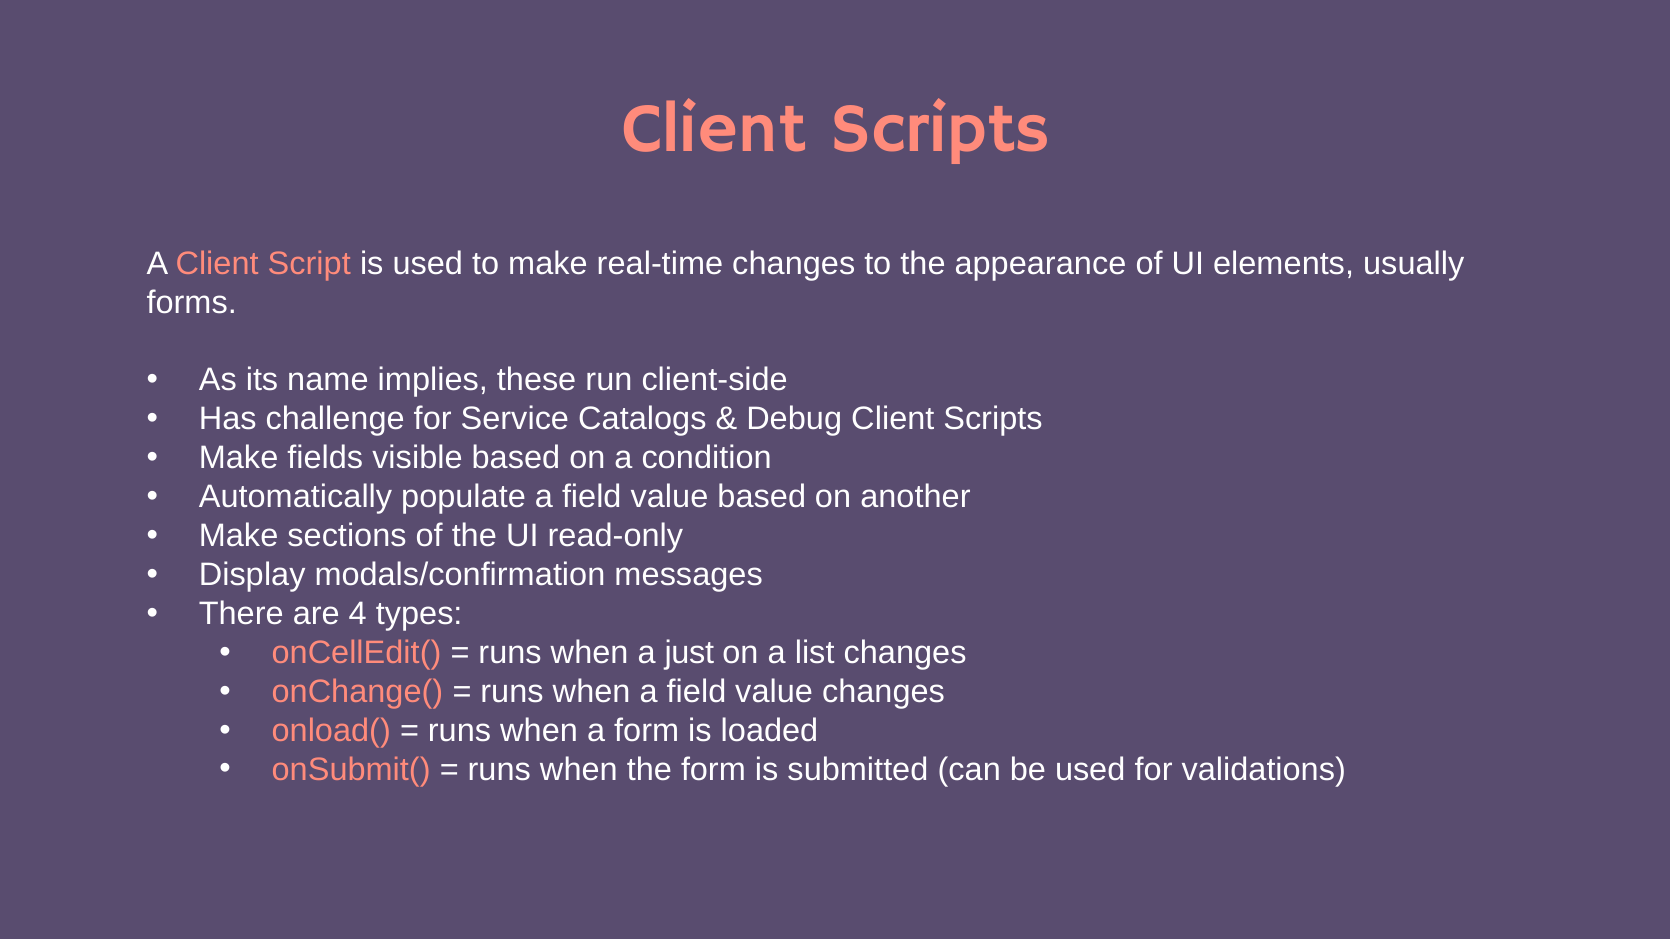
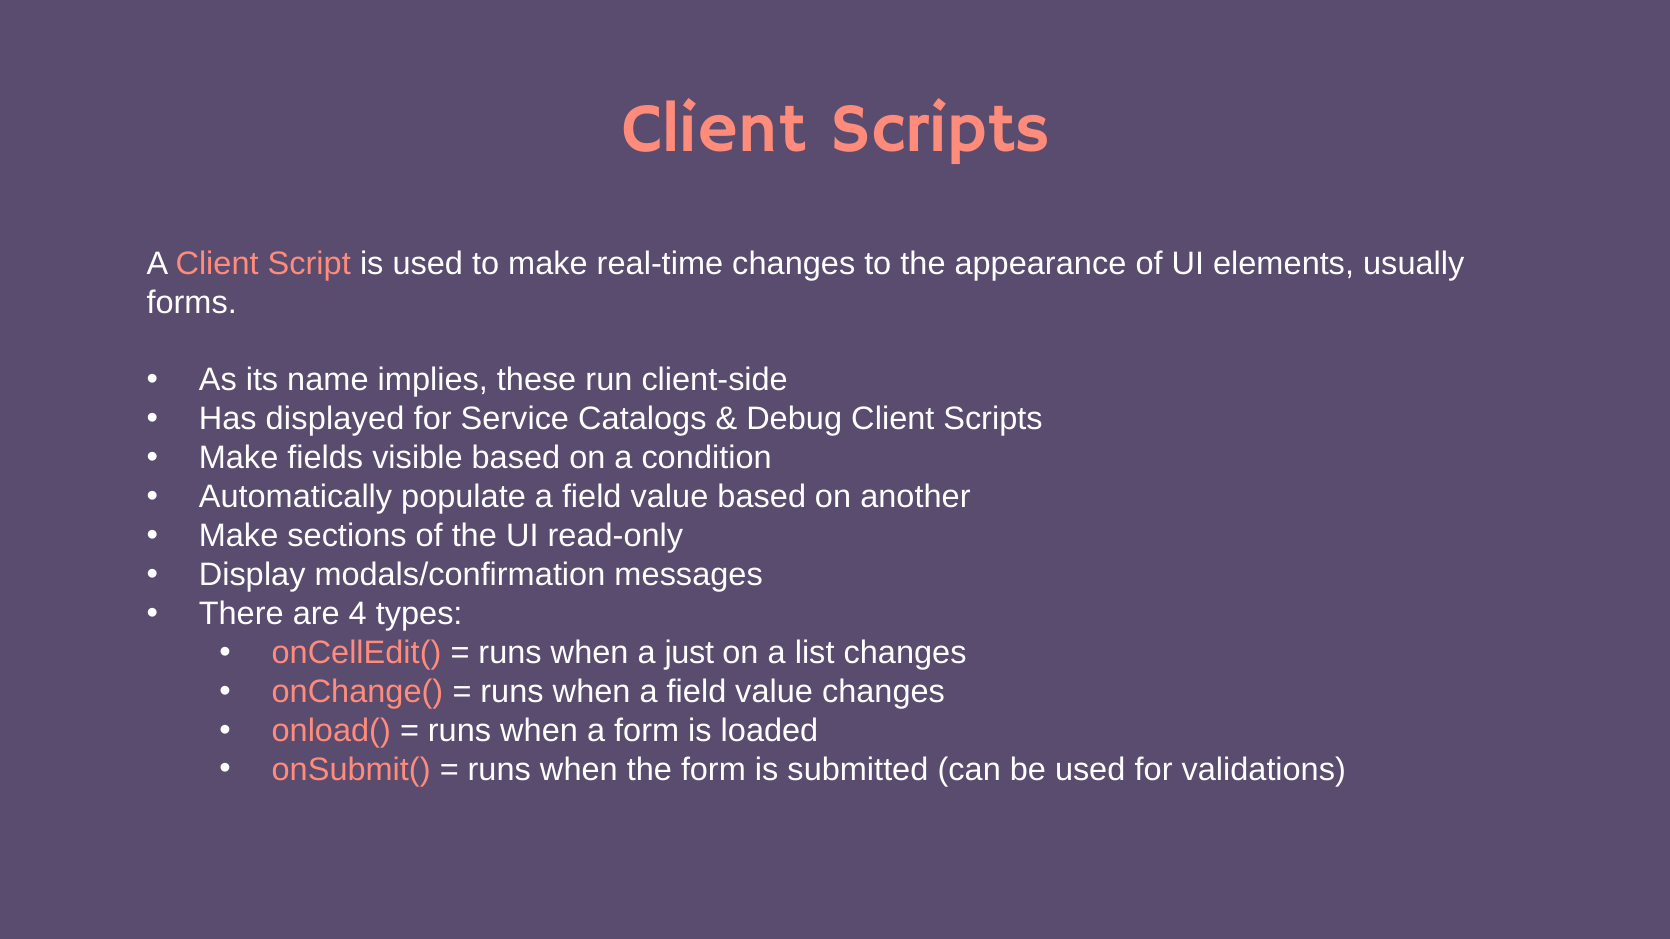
challenge: challenge -> displayed (335, 419)
